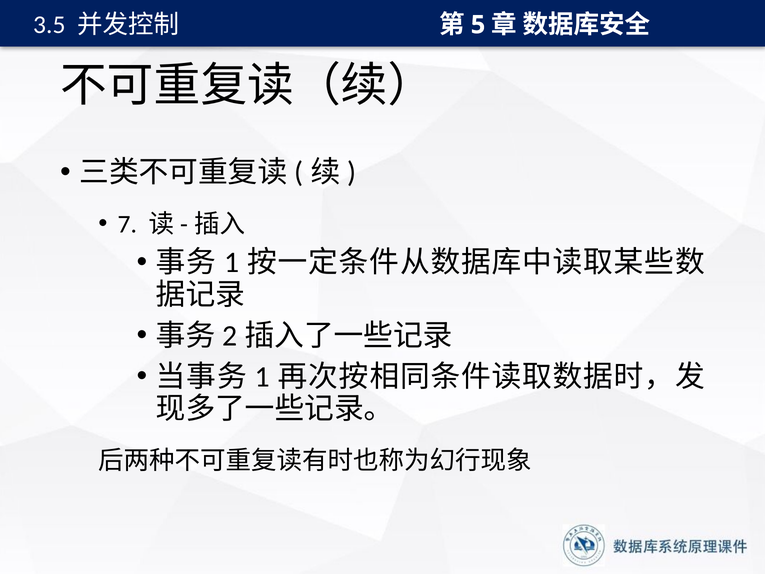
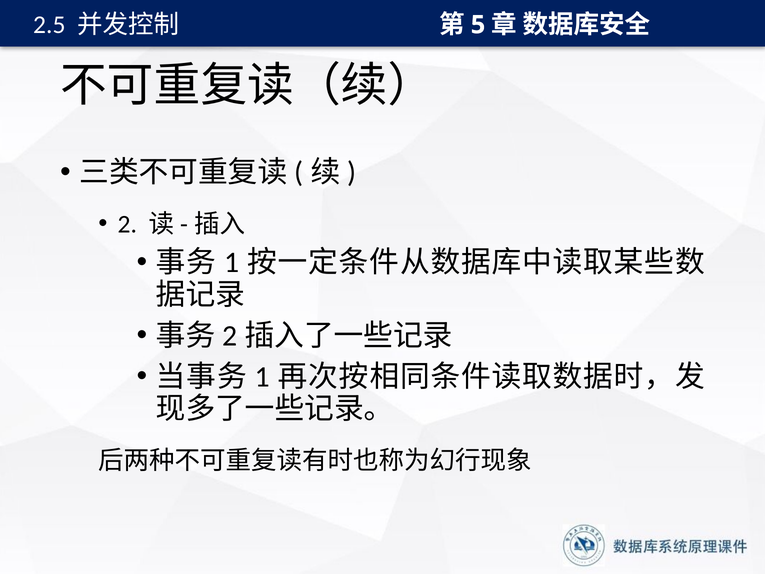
3.5: 3.5 -> 2.5 (49, 25)
7: 7 -> 2 (127, 224)
